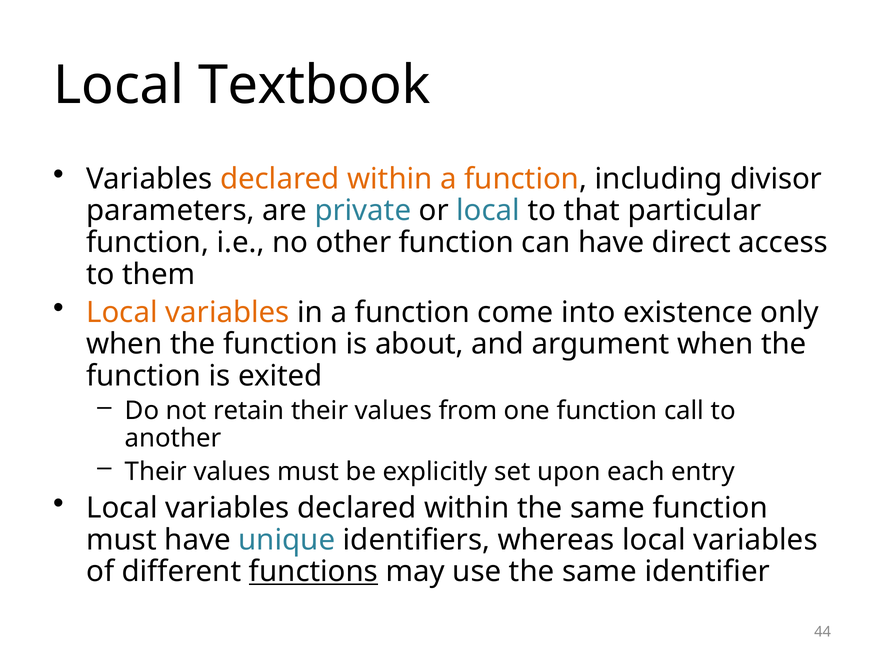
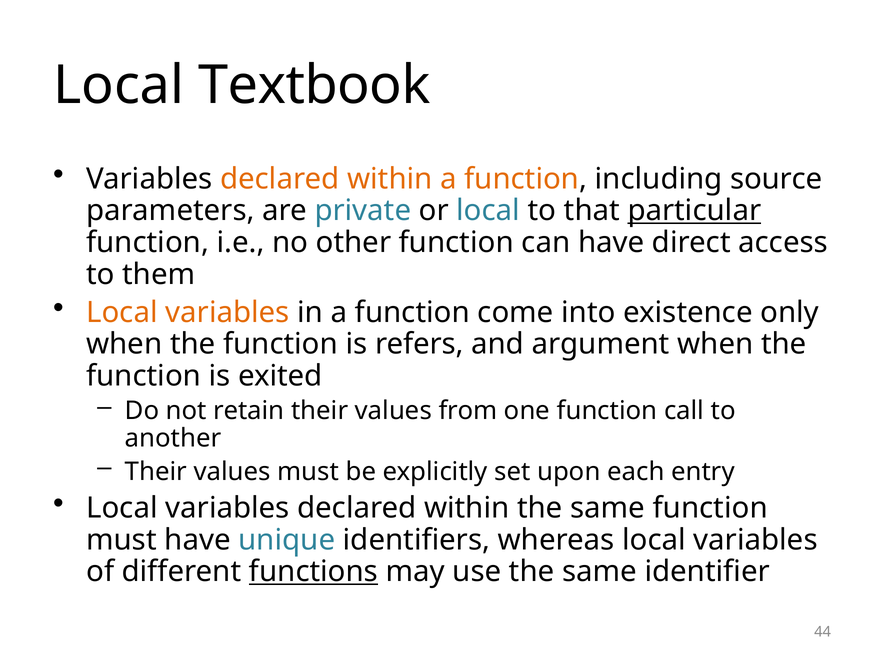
divisor: divisor -> source (776, 179)
particular underline: none -> present (694, 211)
about: about -> refers (419, 344)
